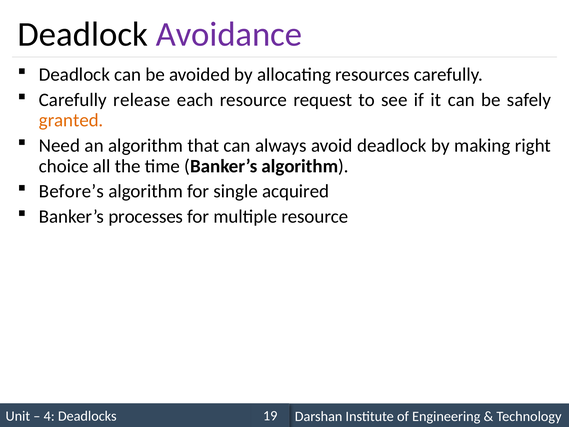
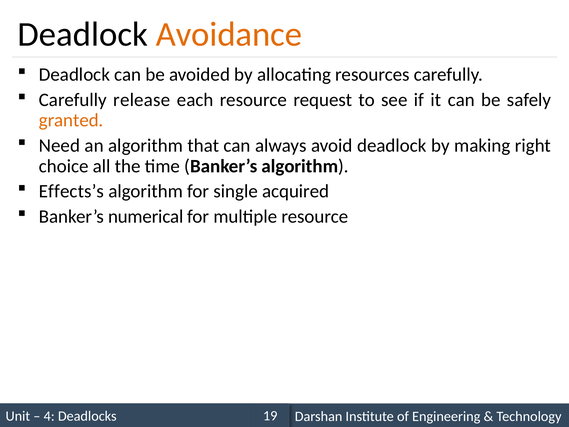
Avoidance colour: purple -> orange (229, 34)
Before’s: Before’s -> Effects’s (71, 191)
processes: processes -> numerical (146, 216)
